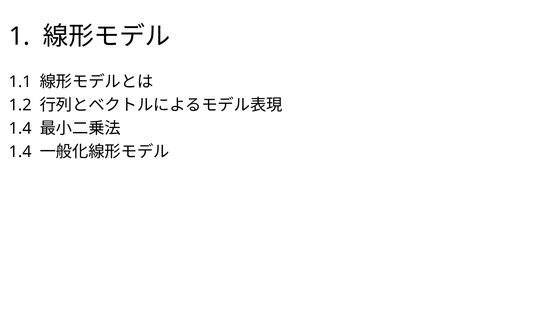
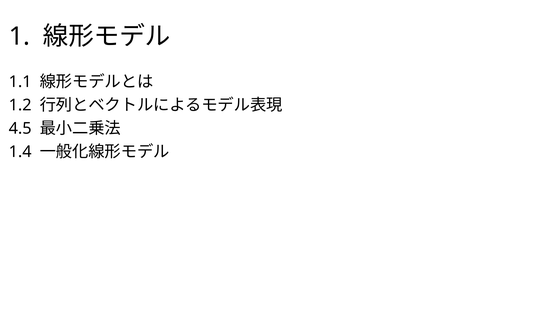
1.4: 1.4 -> 4.5 (20, 129)
